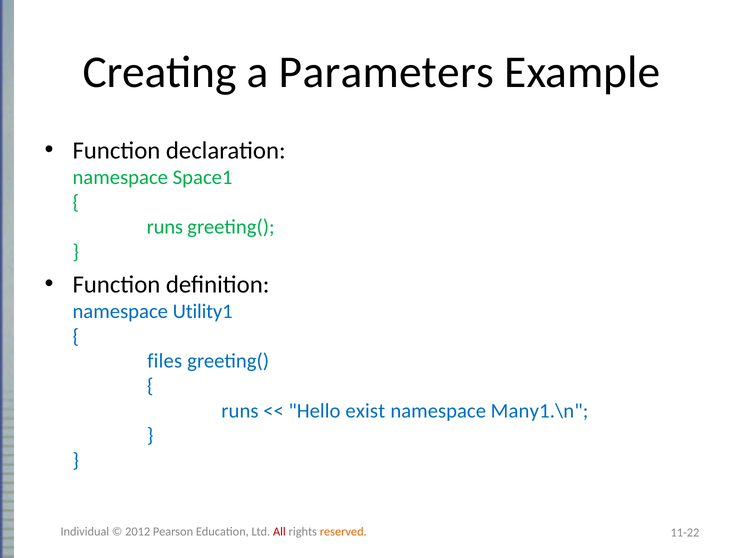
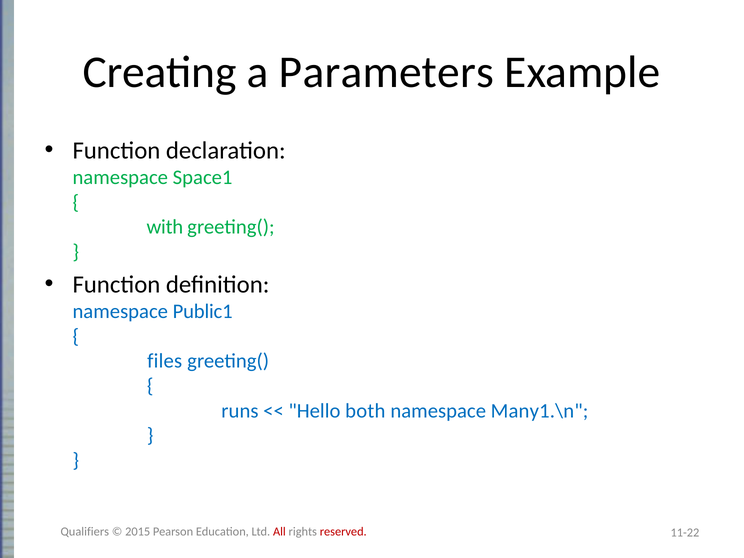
runs: runs -> with (165, 227)
Utility1: Utility1 -> Public1 (203, 311)
exist: exist -> both (365, 411)
Individual: Individual -> Qualifiers (85, 532)
2012: 2012 -> 2015 (138, 532)
reserved colour: orange -> red (343, 532)
